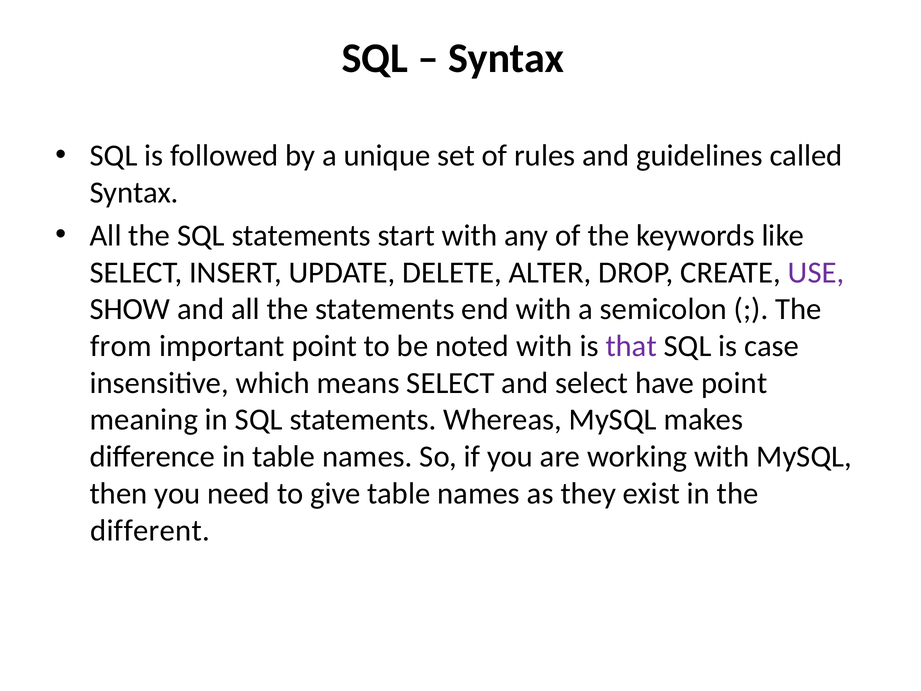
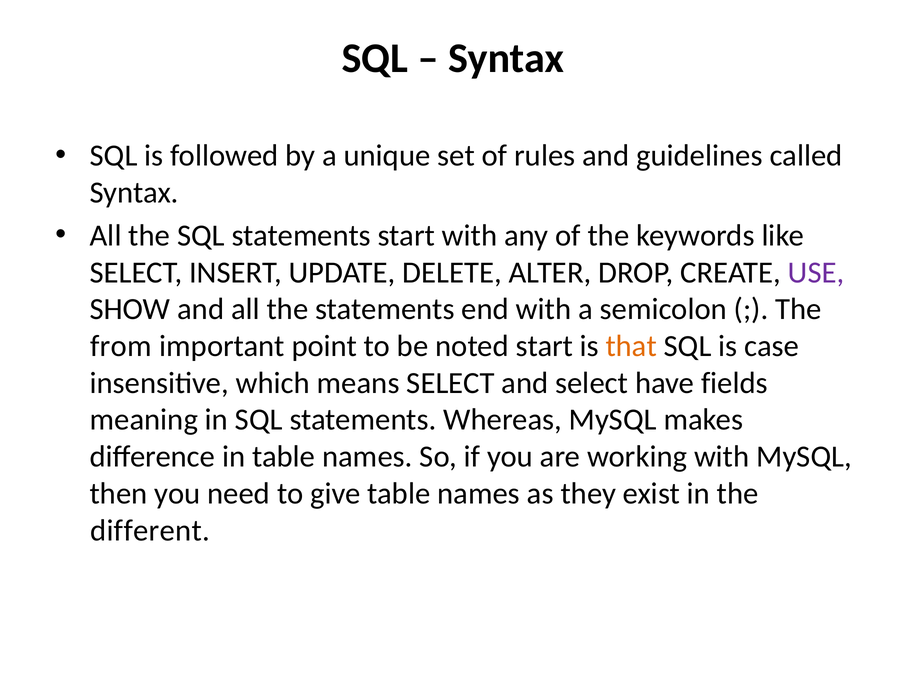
noted with: with -> start (544, 346)
that colour: purple -> orange (631, 346)
have point: point -> fields (734, 383)
